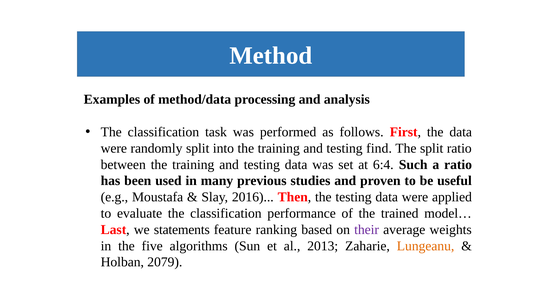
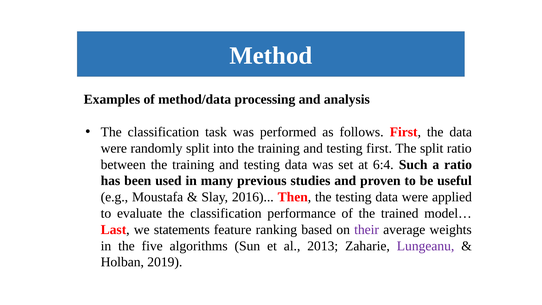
testing find: find -> first (379, 148)
Lungeanu colour: orange -> purple (426, 246)
2079: 2079 -> 2019 (165, 262)
